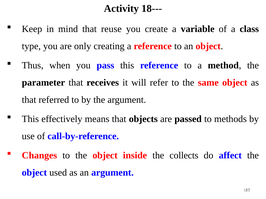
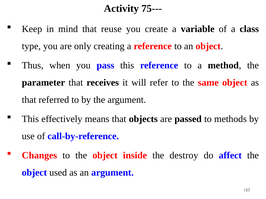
18---: 18--- -> 75--- (152, 8)
collects: collects -> destroy (184, 156)
